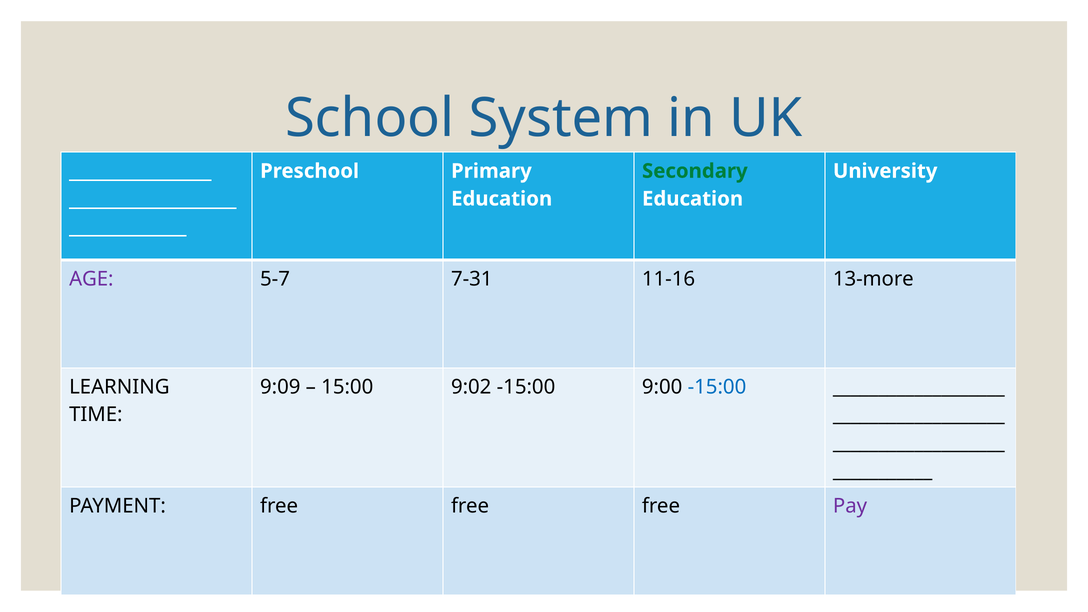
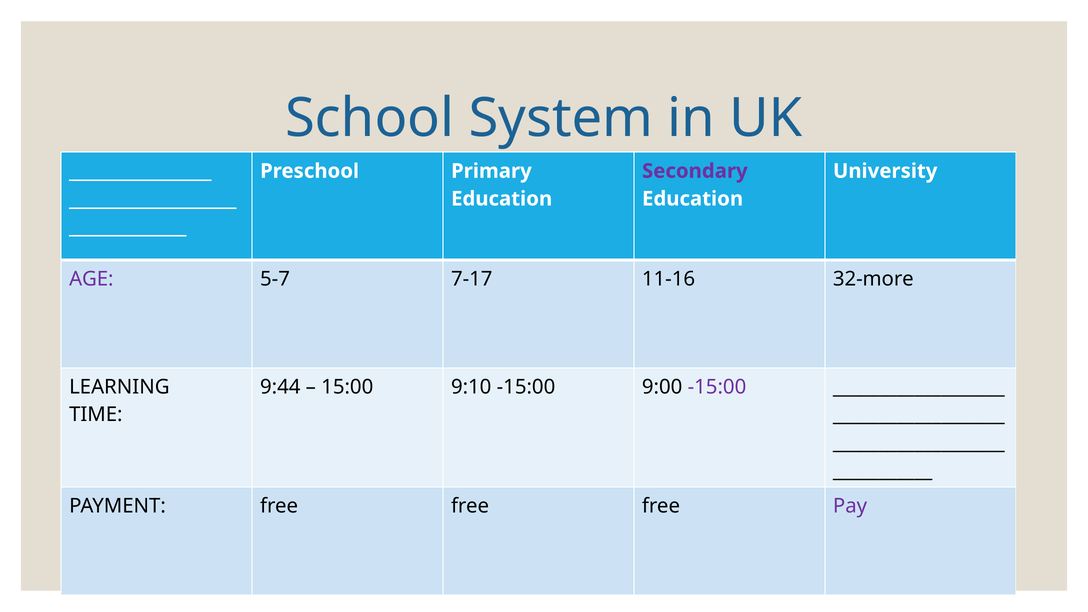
Secondary colour: green -> purple (695, 171)
7-31: 7-31 -> 7-17 (472, 279)
13-more: 13-more -> 32-more (873, 279)
9:09: 9:09 -> 9:44 (280, 387)
9:02: 9:02 -> 9:10 (471, 387)
-15:00 colour: blue -> purple (717, 387)
